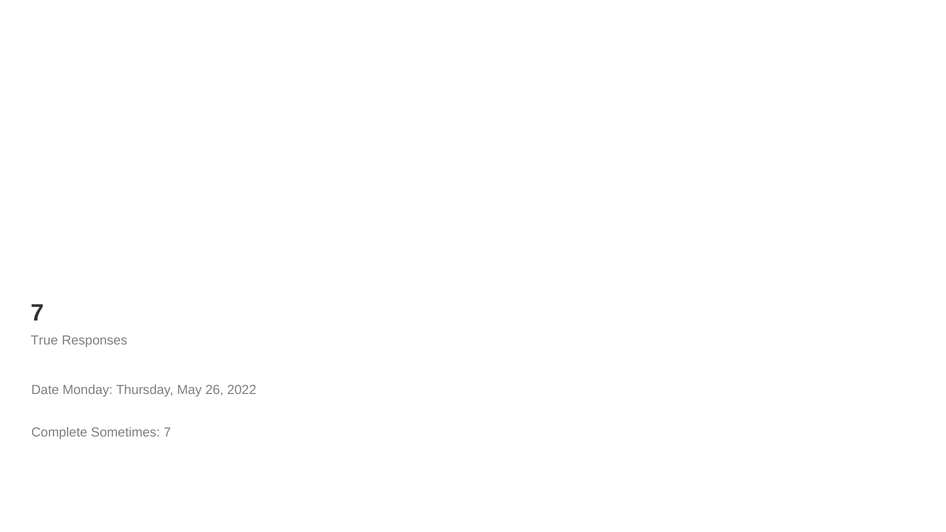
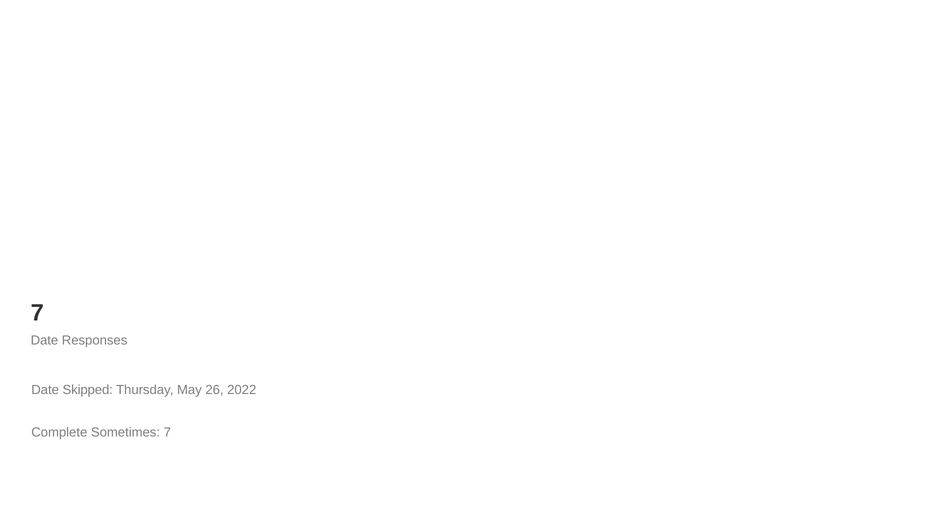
True: True -> Date (44, 340)
Monday: Monday -> Skipped (88, 390)
